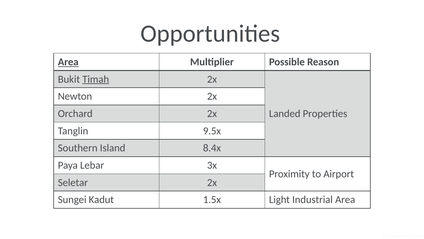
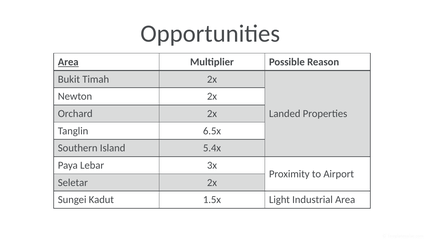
Timah underline: present -> none (96, 79)
9.5x: 9.5x -> 6.5x (212, 131)
8.4x: 8.4x -> 5.4x (212, 148)
